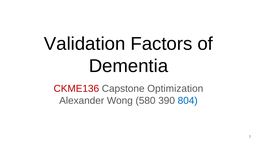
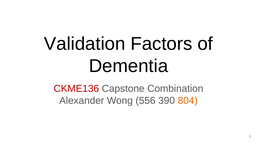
Optimization: Optimization -> Combination (175, 89)
580: 580 -> 556 (146, 101)
804 colour: blue -> orange (188, 101)
